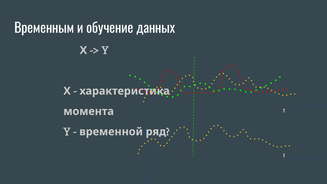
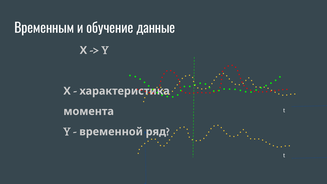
данных: данных -> данные (156, 28)
